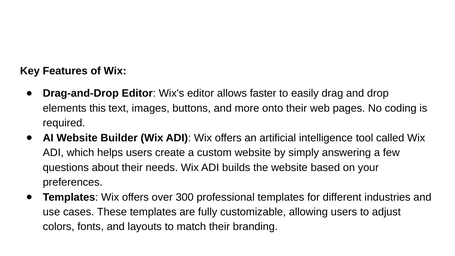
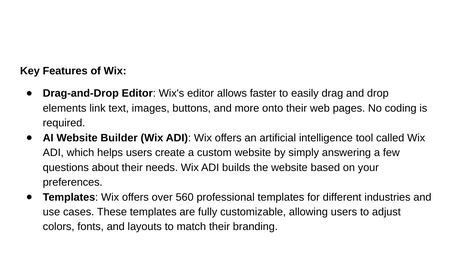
this: this -> link (97, 108)
300: 300 -> 560 (185, 197)
